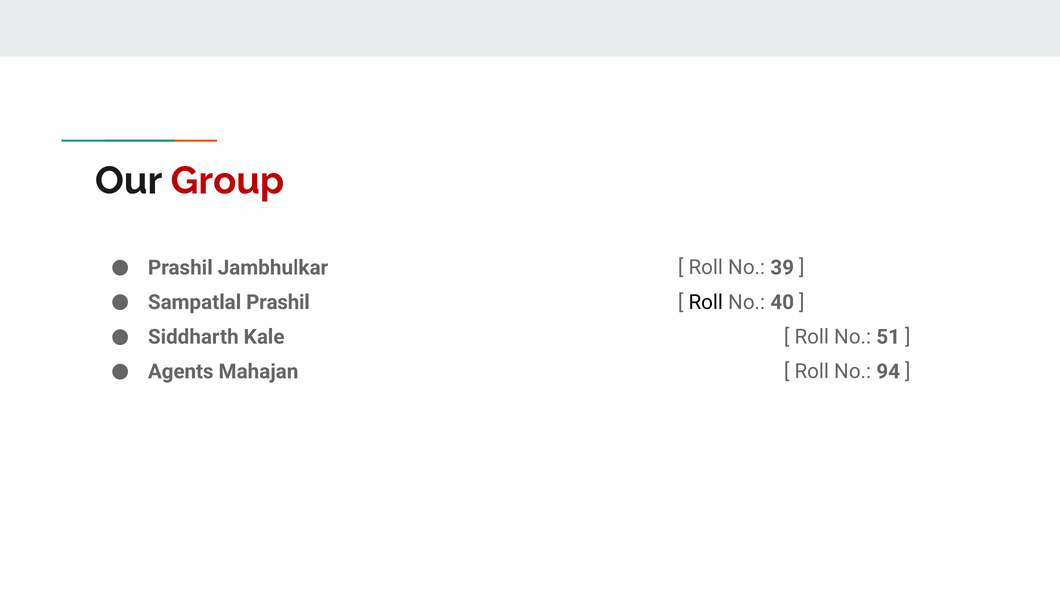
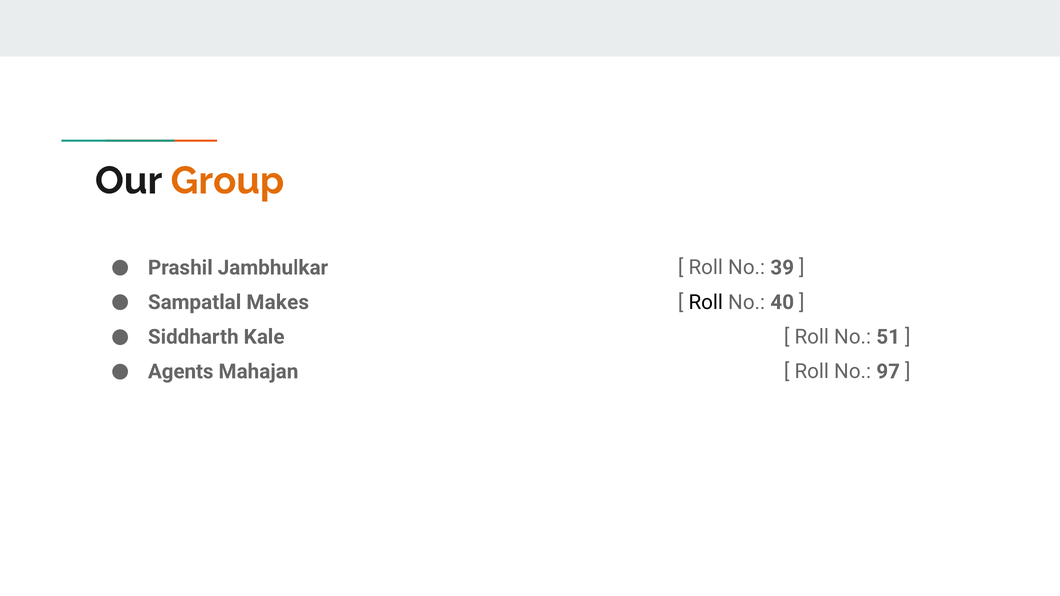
Group colour: red -> orange (227, 181)
Sampatlal Prashil: Prashil -> Makes (278, 302)
94: 94 -> 97 (888, 372)
